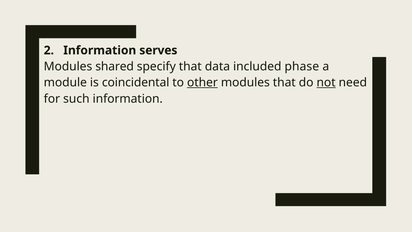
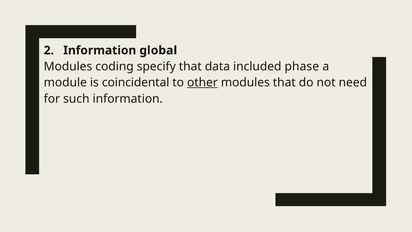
serves: serves -> global (158, 50)
shared: shared -> coding (115, 66)
not underline: present -> none (326, 83)
